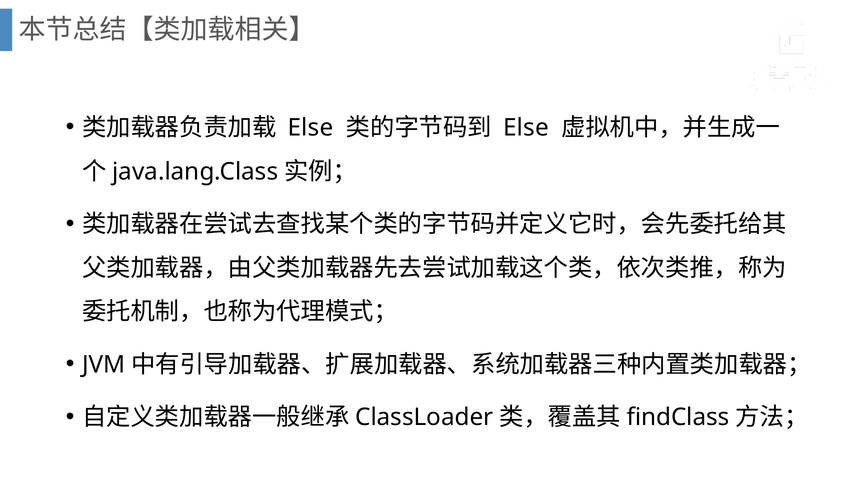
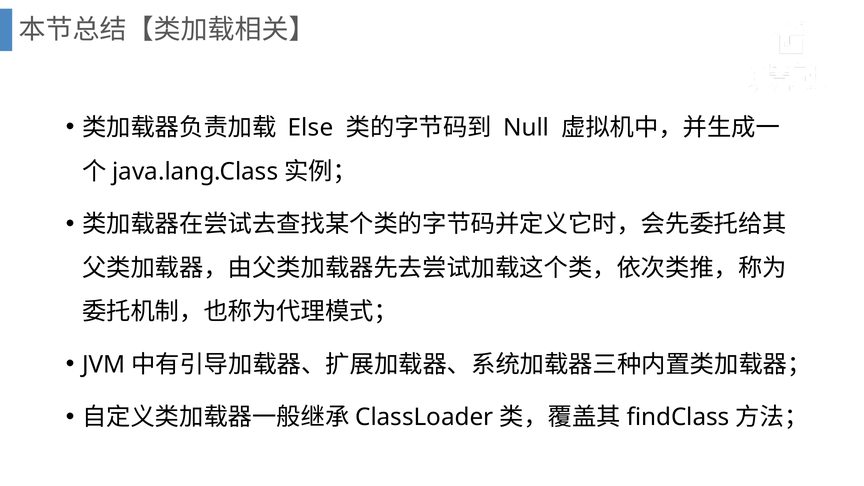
Else: Else -> Null (526, 128)
